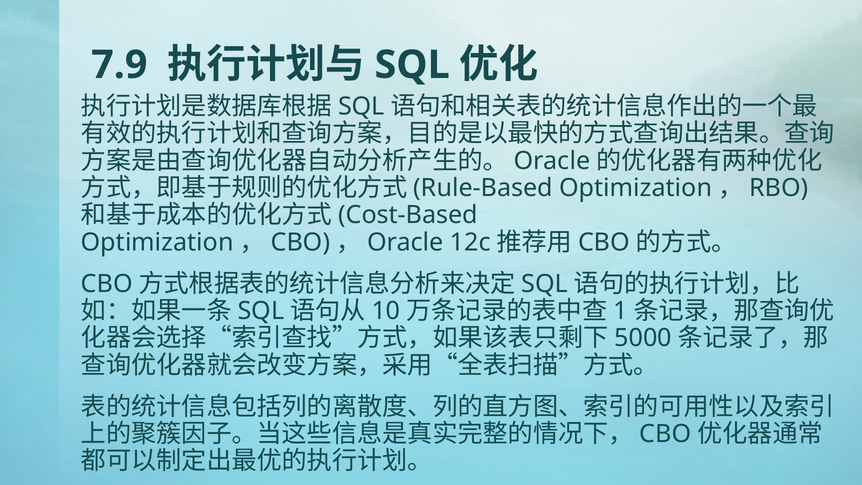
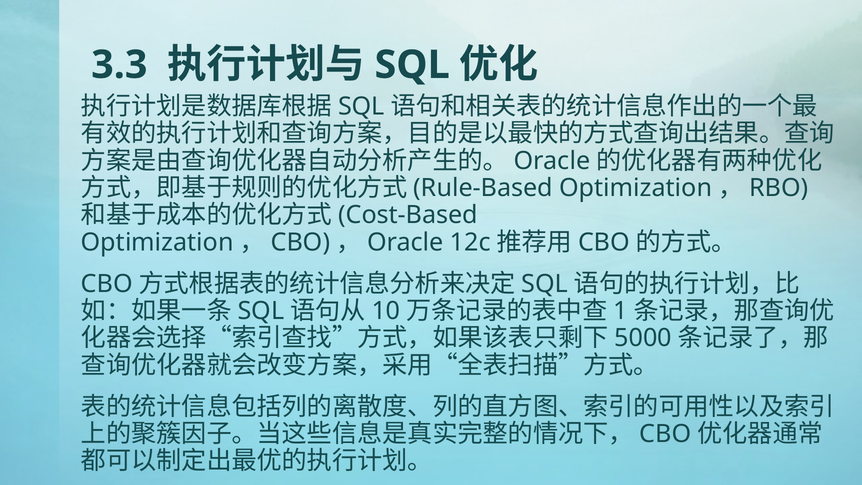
7.9: 7.9 -> 3.3 (119, 65)
